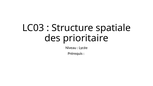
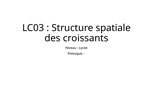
prioritaire: prioritaire -> croissants (86, 38)
